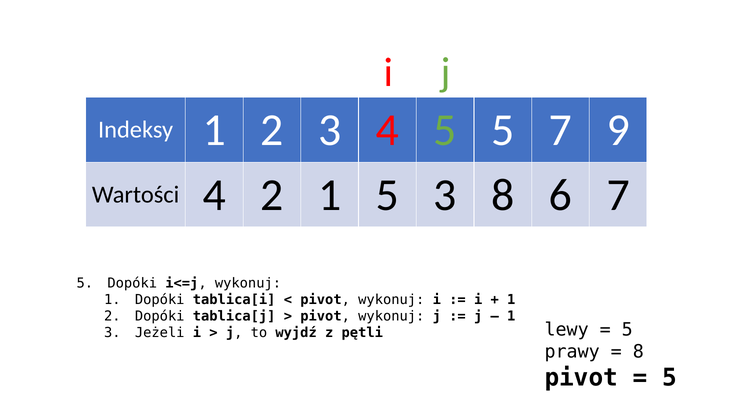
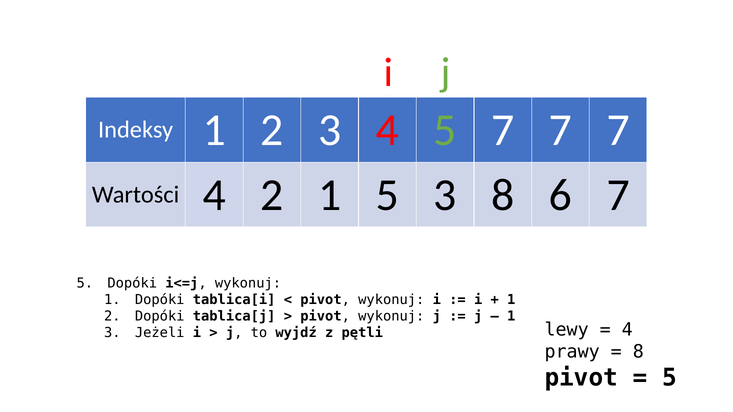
5 5: 5 -> 7 (503, 130)
9: 9 -> 7 (618, 130)
5: 5 -> 4 (627, 330)
